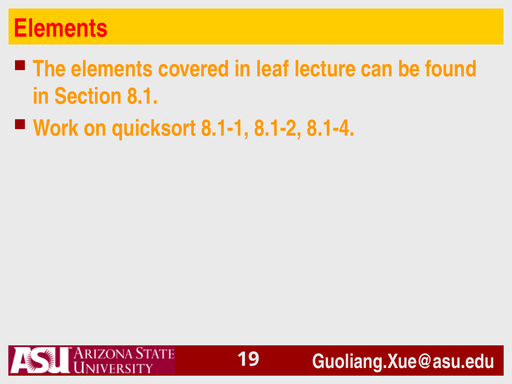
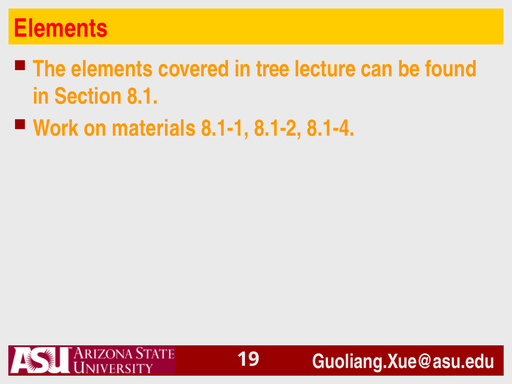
leaf: leaf -> tree (273, 69)
quicksort: quicksort -> materials (154, 128)
